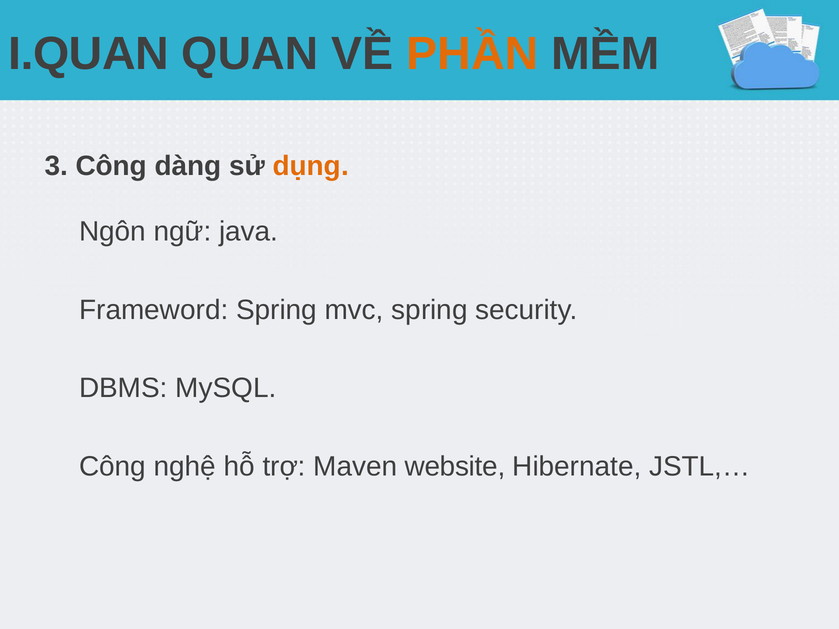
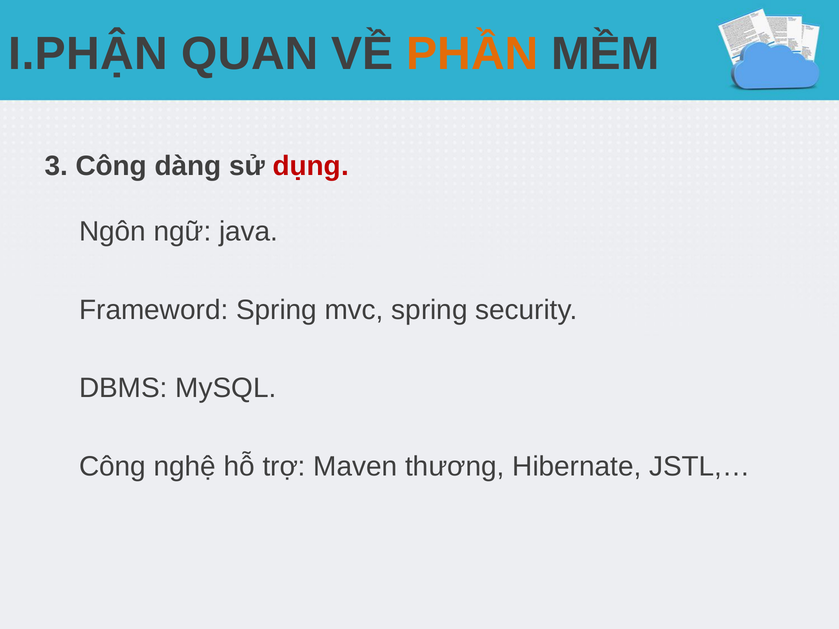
I.QUAN: I.QUAN -> I.PHẬN (88, 54)
dụng colour: orange -> red (311, 166)
website: website -> thương (455, 467)
